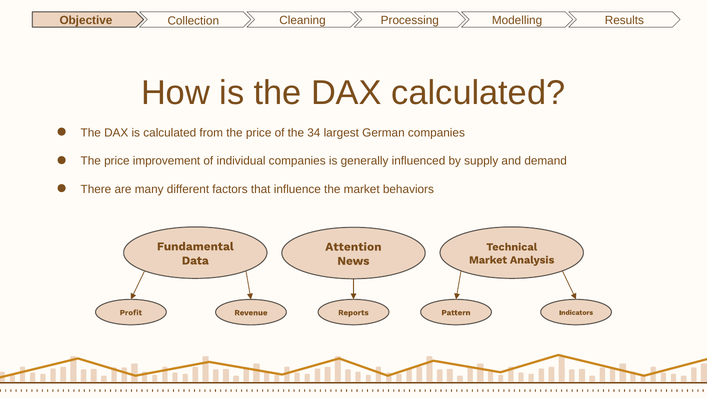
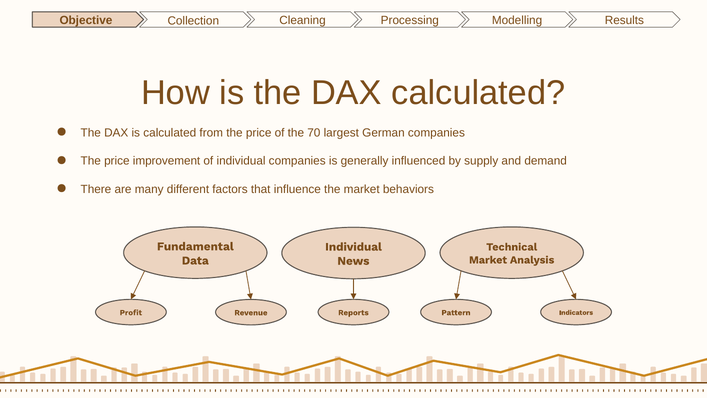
34: 34 -> 70 (314, 133)
Attention: Attention -> Individual (354, 247)
